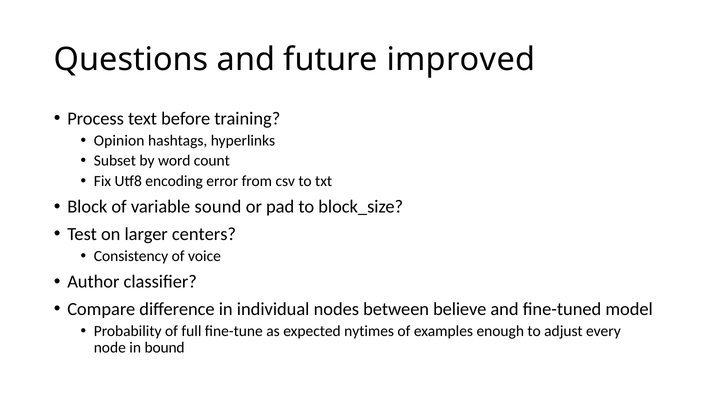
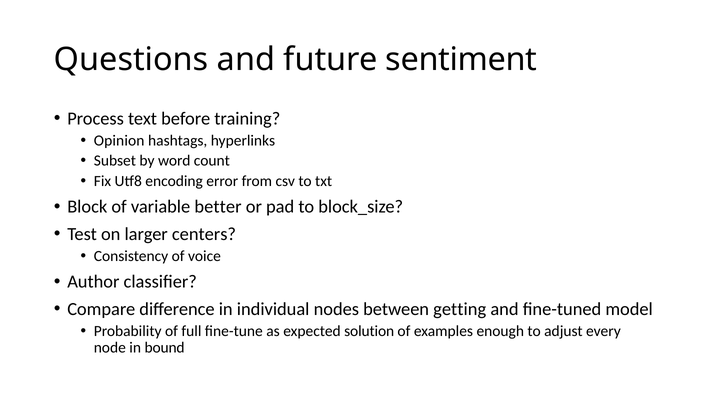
improved: improved -> sentiment (461, 59)
sound: sound -> better (218, 207)
believe: believe -> getting (460, 309)
nytimes: nytimes -> solution (369, 331)
